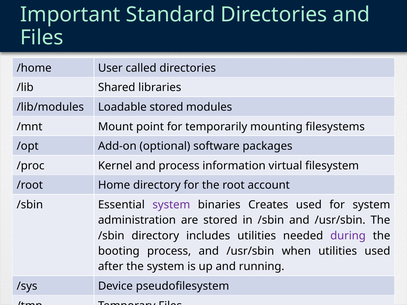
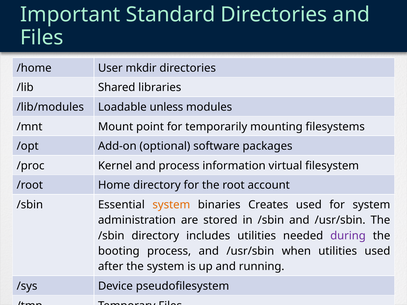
called: called -> mkdir (141, 68)
Loadable stored: stored -> unless (166, 107)
system colour: purple -> orange (171, 205)
